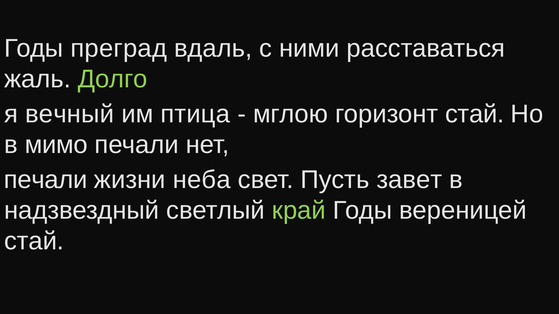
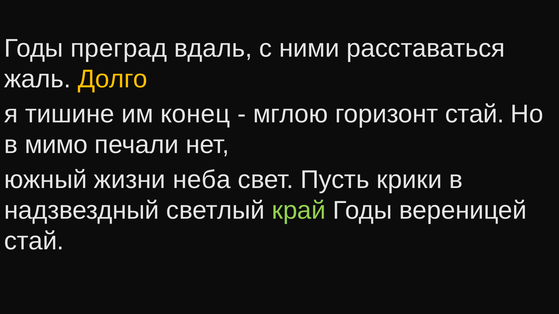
Долго colour: light green -> yellow (113, 79)
вечный: вечный -> тишине (70, 114)
птица: птица -> конец (195, 114)
печали: печали -> южный (46, 180)
завет: завет -> крики (409, 180)
